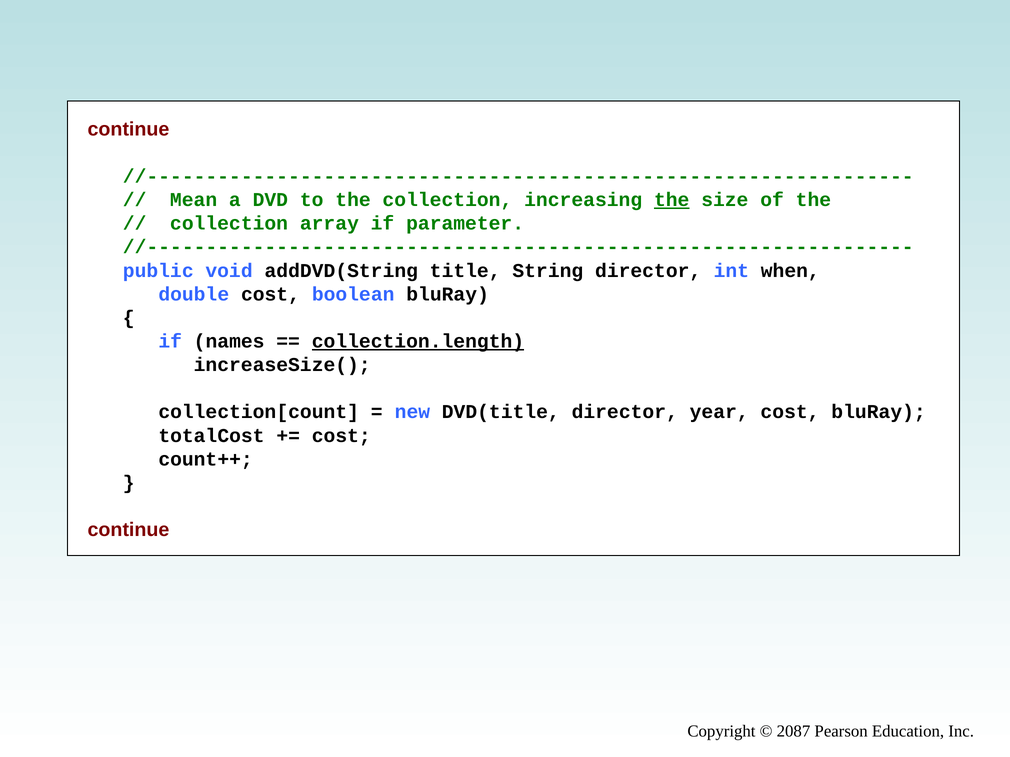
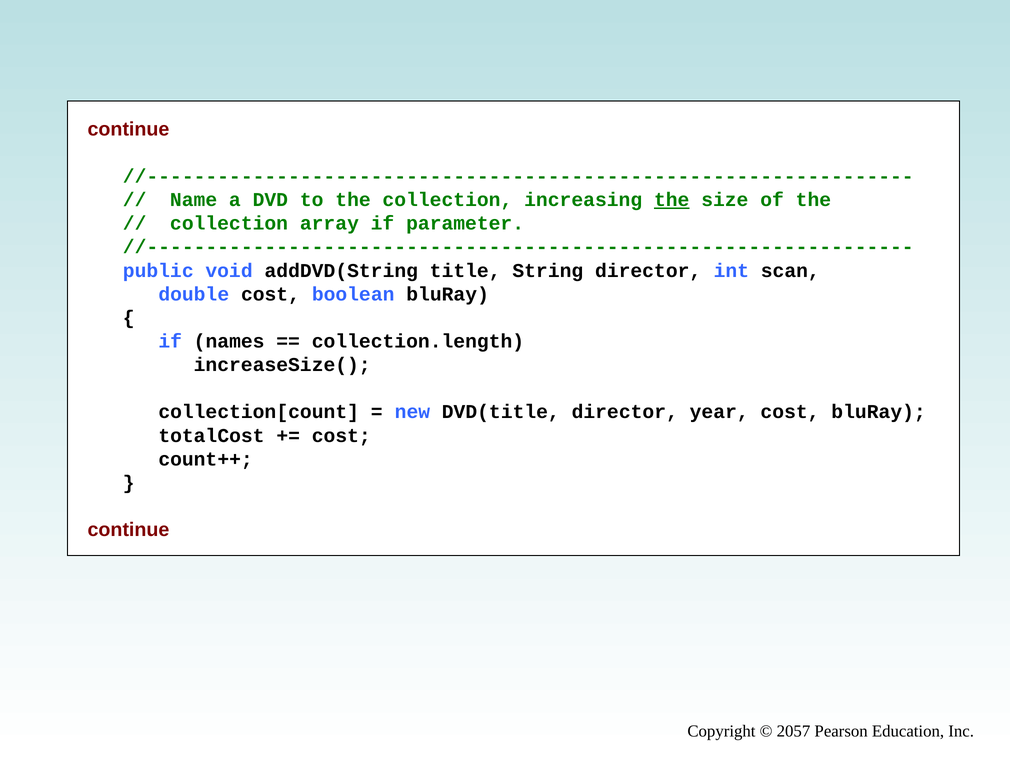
Mean: Mean -> Name (194, 200)
when: when -> scan (790, 271)
collection.length underline: present -> none (418, 341)
2087: 2087 -> 2057 (794, 732)
